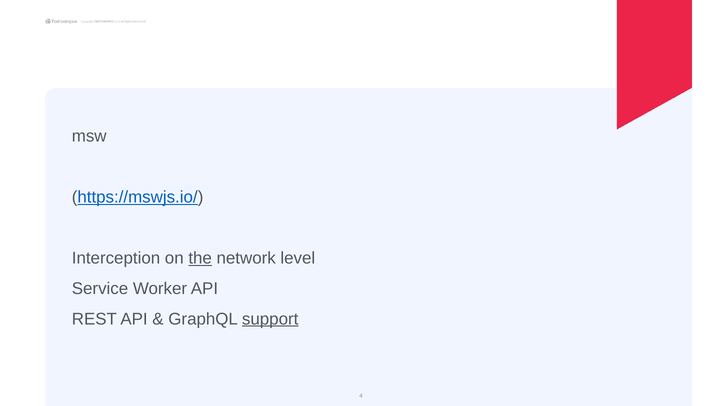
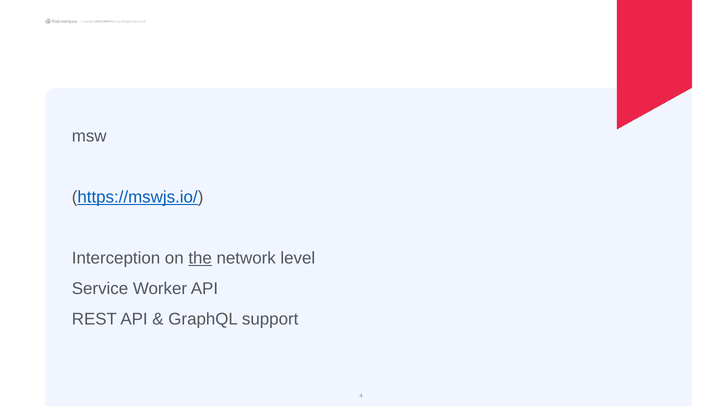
support underline: present -> none (270, 319)
